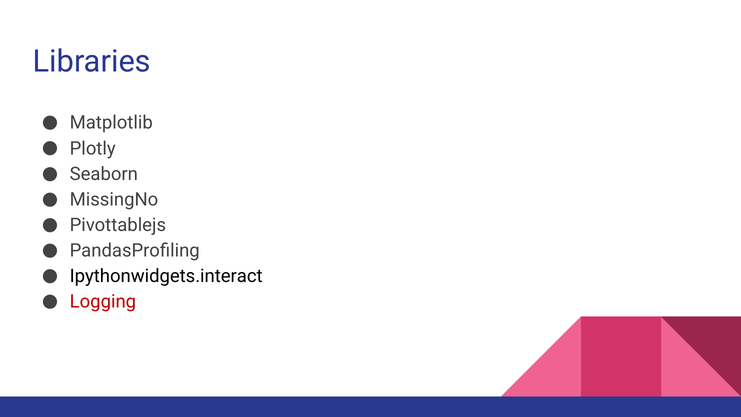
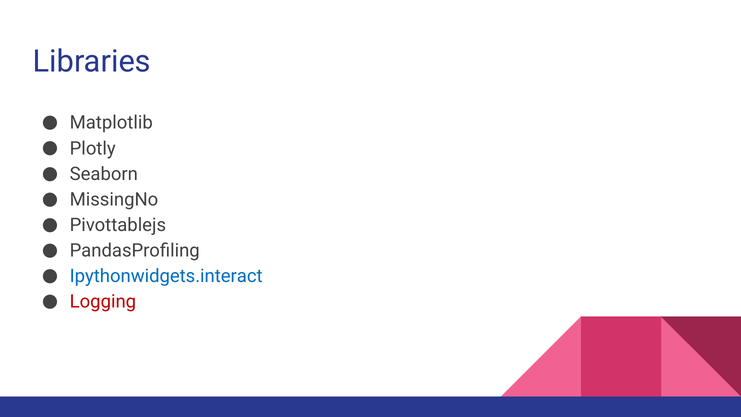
Ipythonwidgets.interact colour: black -> blue (166, 276)
